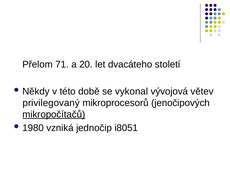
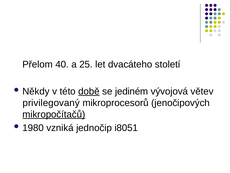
71: 71 -> 40 (62, 64)
20: 20 -> 25 (86, 64)
době underline: none -> present (89, 91)
vykonal: vykonal -> jediném (132, 91)
